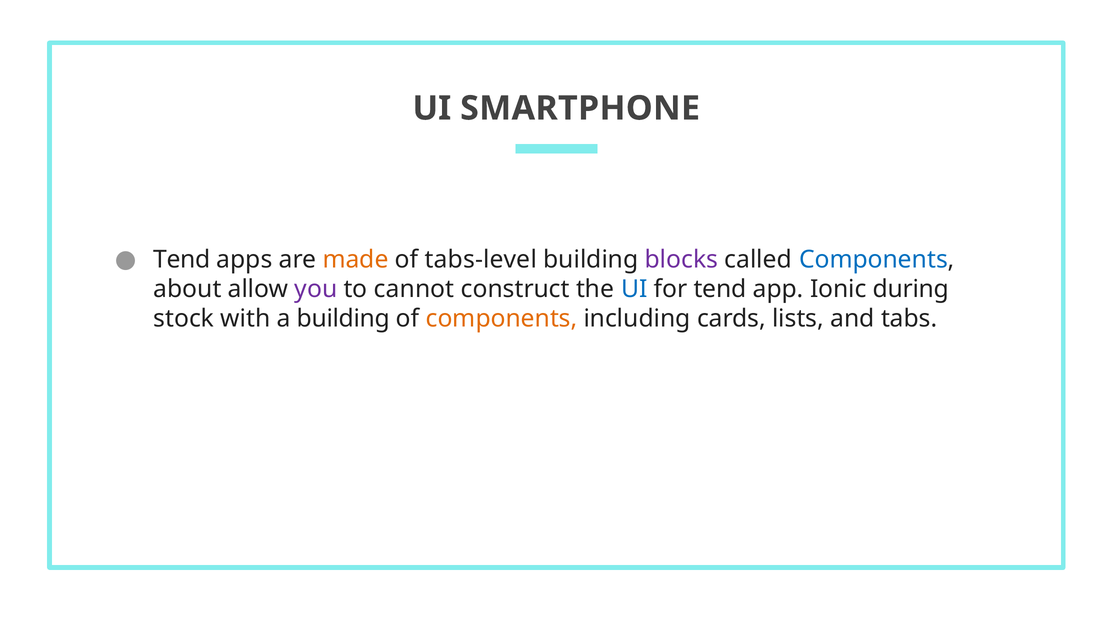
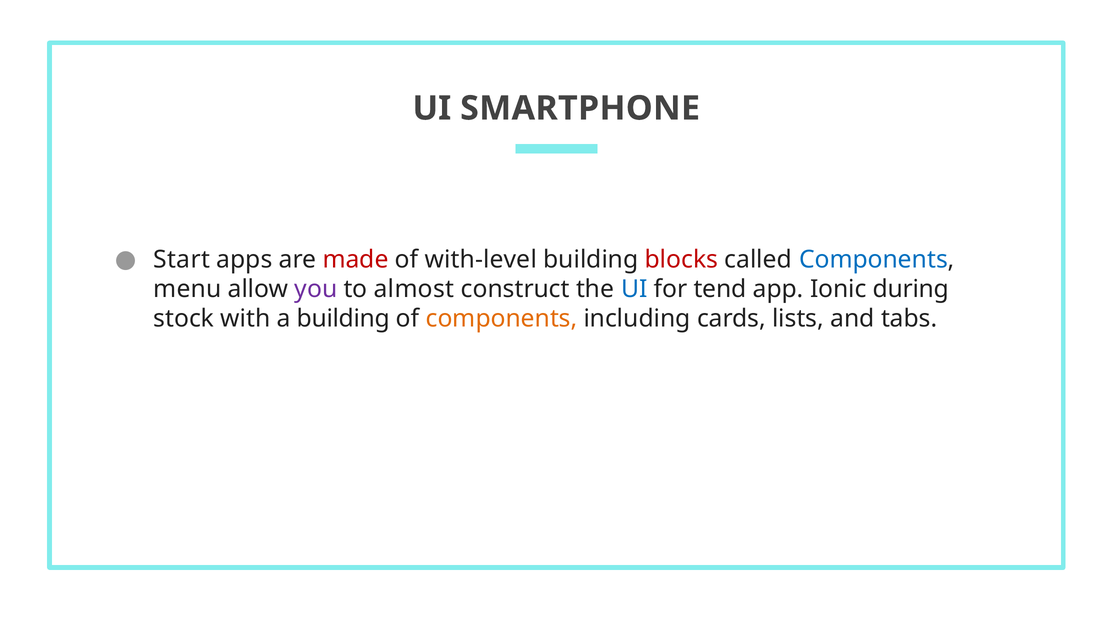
Tend: Tend -> Start (182, 260)
made colour: orange -> red (356, 260)
tabs-level: tabs-level -> with-level (481, 260)
blocks colour: purple -> red (681, 260)
about: about -> menu (187, 289)
cannot: cannot -> almost (414, 289)
